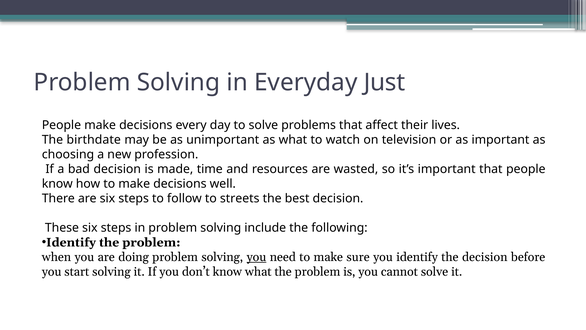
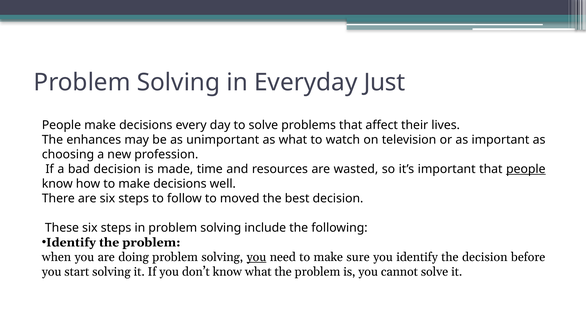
birthdate: birthdate -> enhances (94, 140)
people underline: none -> present (526, 169)
streets: streets -> moved (240, 198)
